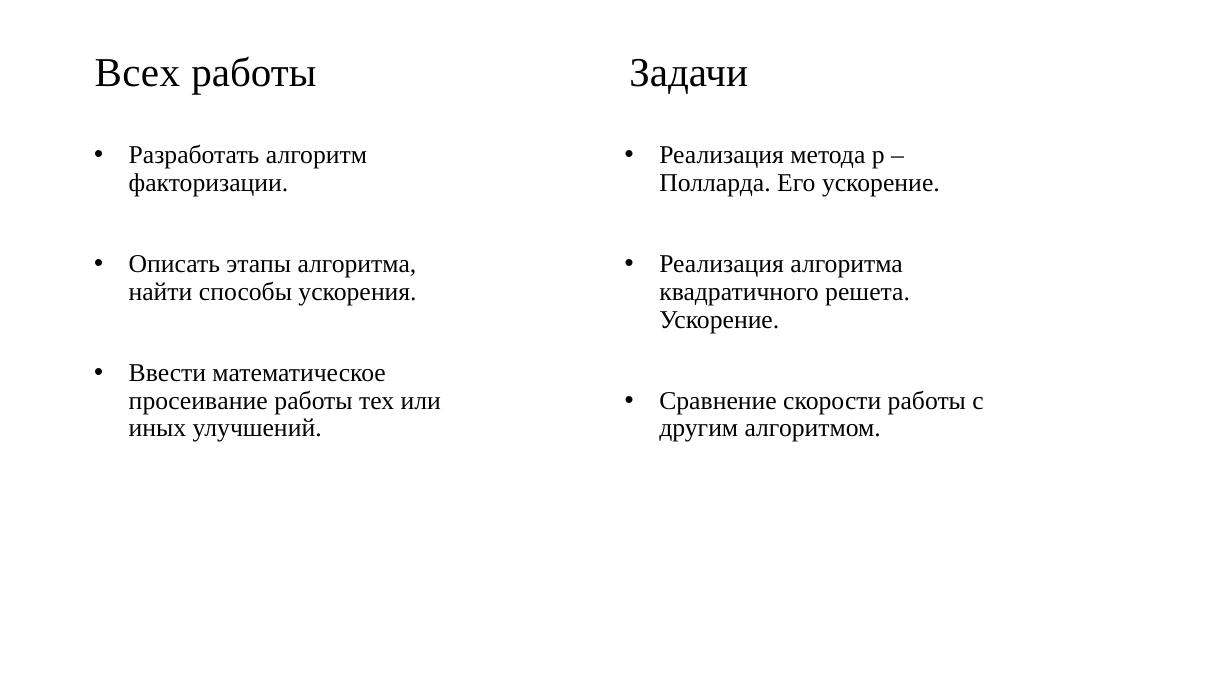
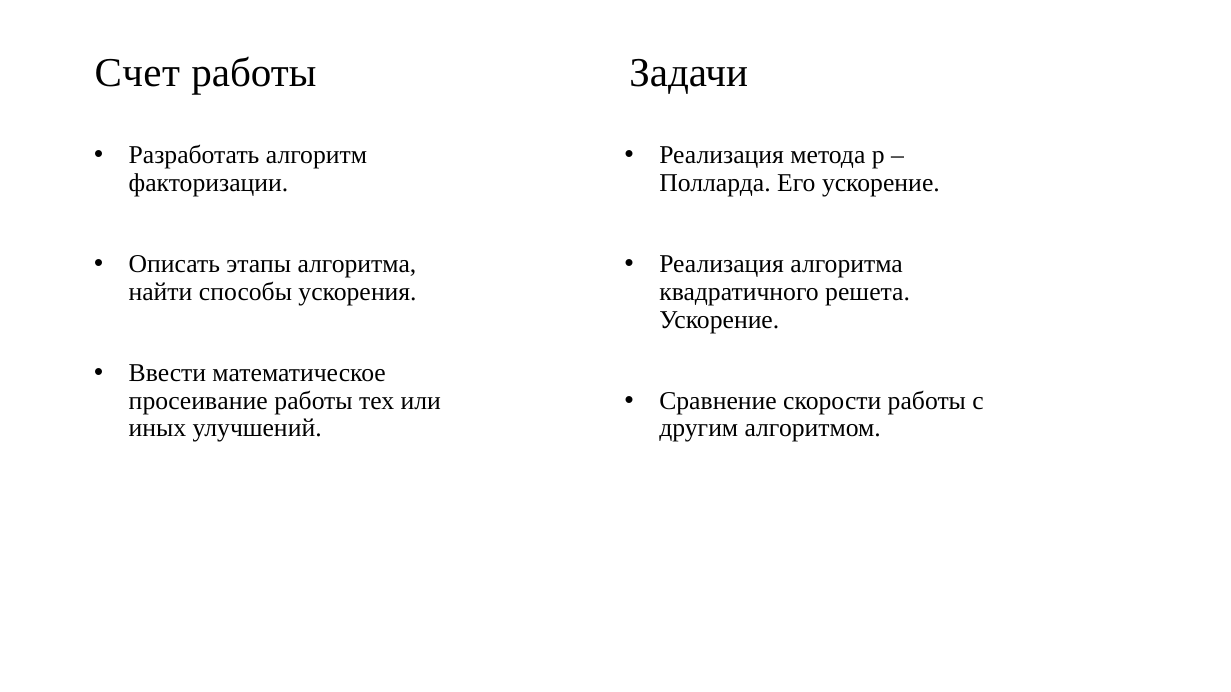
Всех: Всех -> Счет (137, 73)
